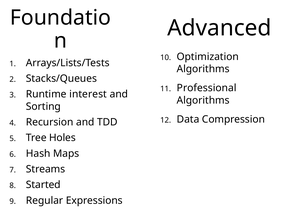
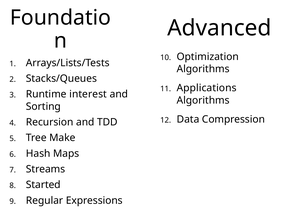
Professional: Professional -> Applications (207, 88)
Holes: Holes -> Make (62, 137)
